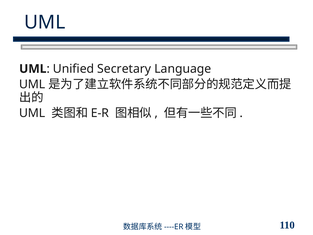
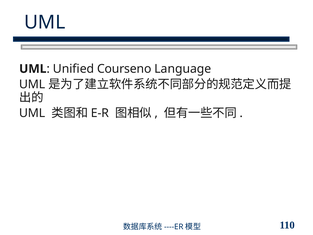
Secretary: Secretary -> Courseno (124, 69)
